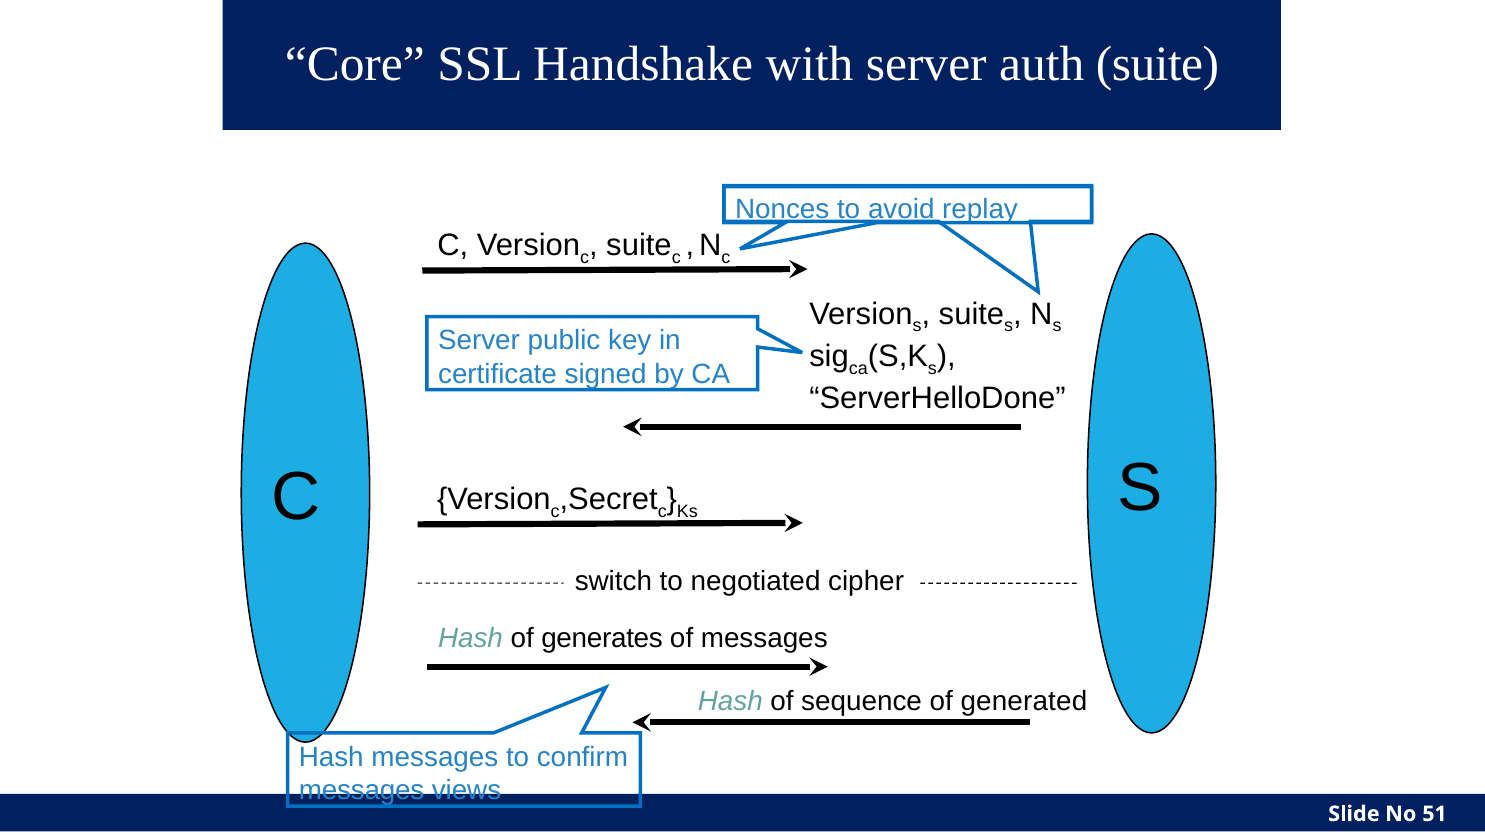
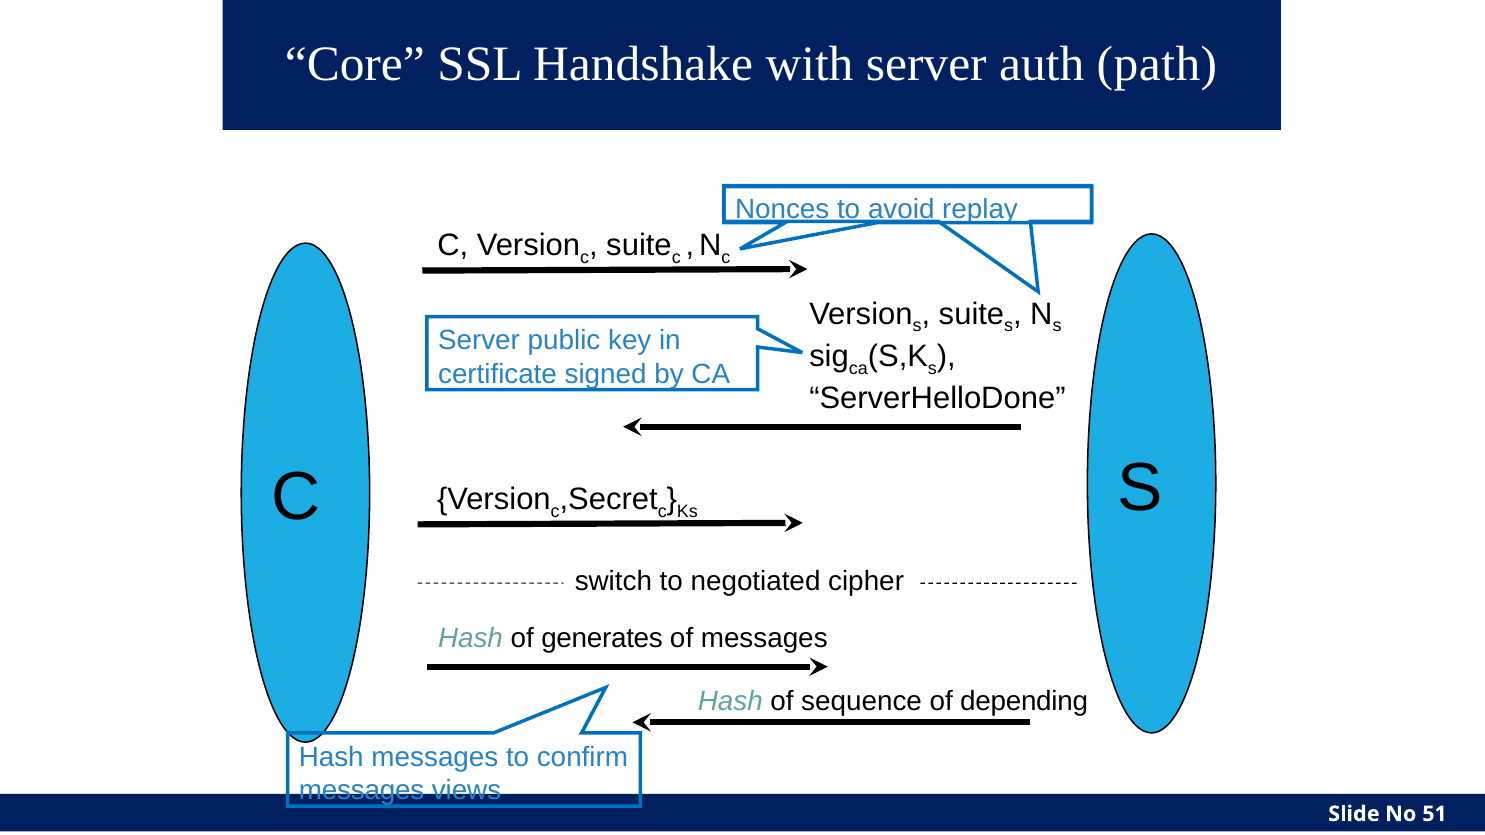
auth suite: suite -> path (1157, 64)
generated: generated -> depending (1024, 702)
